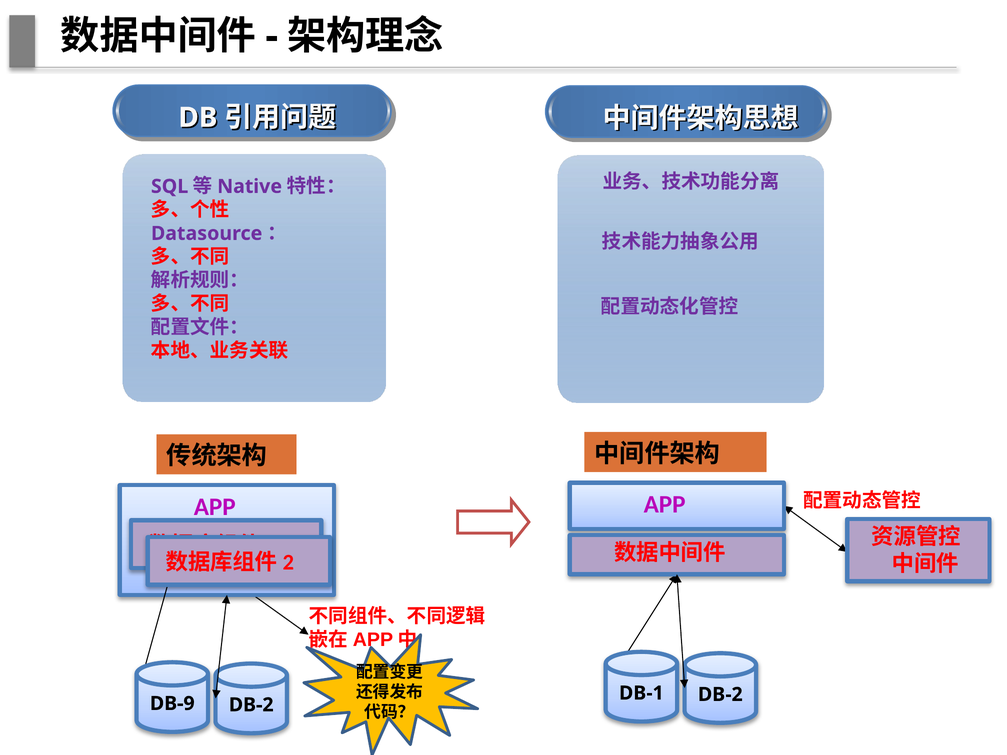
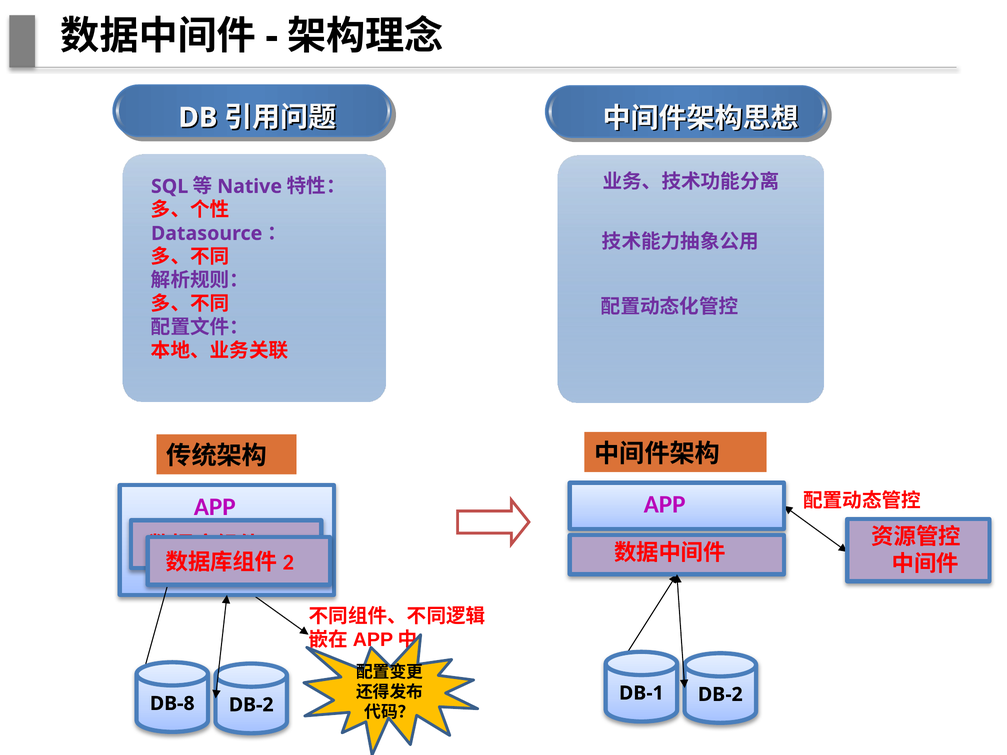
DB-9: DB-9 -> DB-8 (172, 704)
